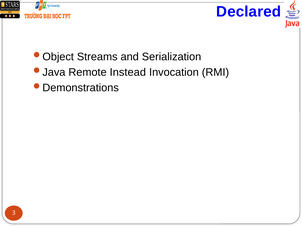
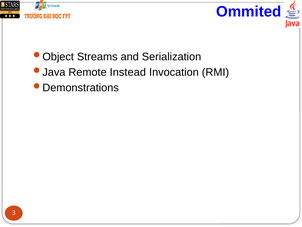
Declared: Declared -> Ommited (249, 12)
